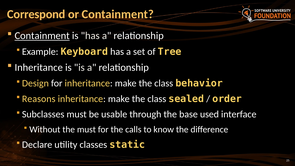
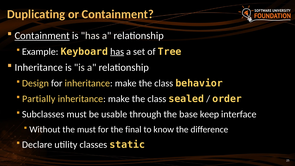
Correspond: Correspond -> Duplicating (36, 14)
has underline: none -> present (117, 52)
Reasons: Reasons -> Partially (39, 99)
used: used -> keep (209, 114)
calls: calls -> final (133, 129)
